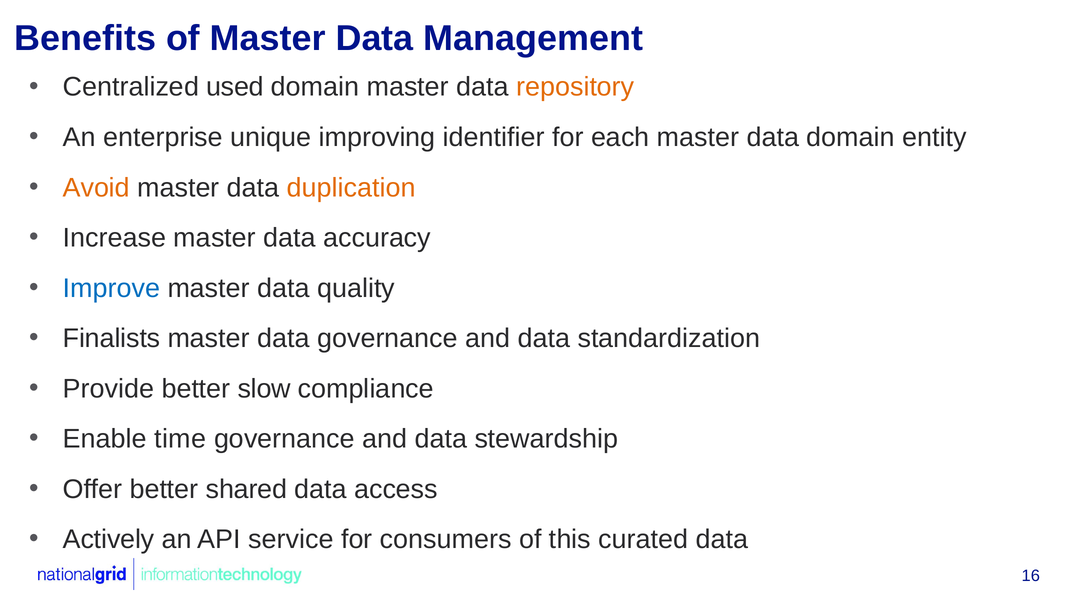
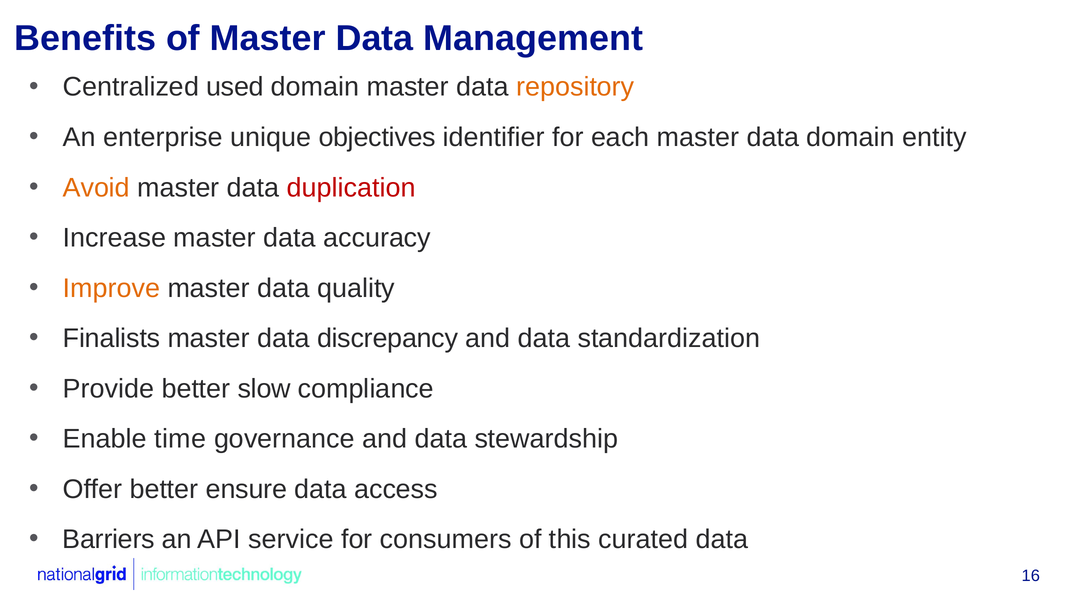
improving: improving -> objectives (377, 137)
duplication colour: orange -> red (351, 188)
Improve colour: blue -> orange (112, 288)
data governance: governance -> discrepancy (388, 339)
shared: shared -> ensure (246, 489)
Actively: Actively -> Barriers (109, 540)
